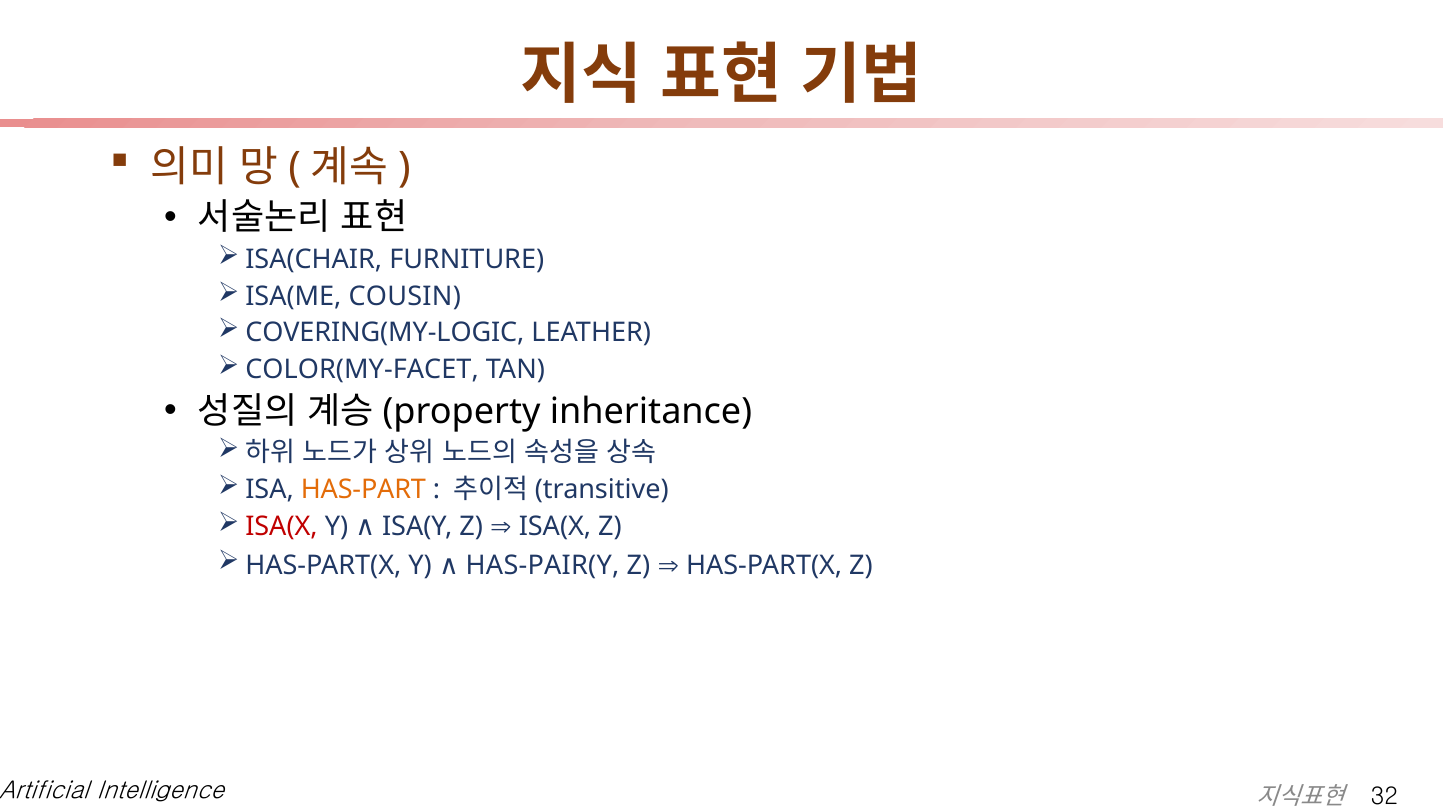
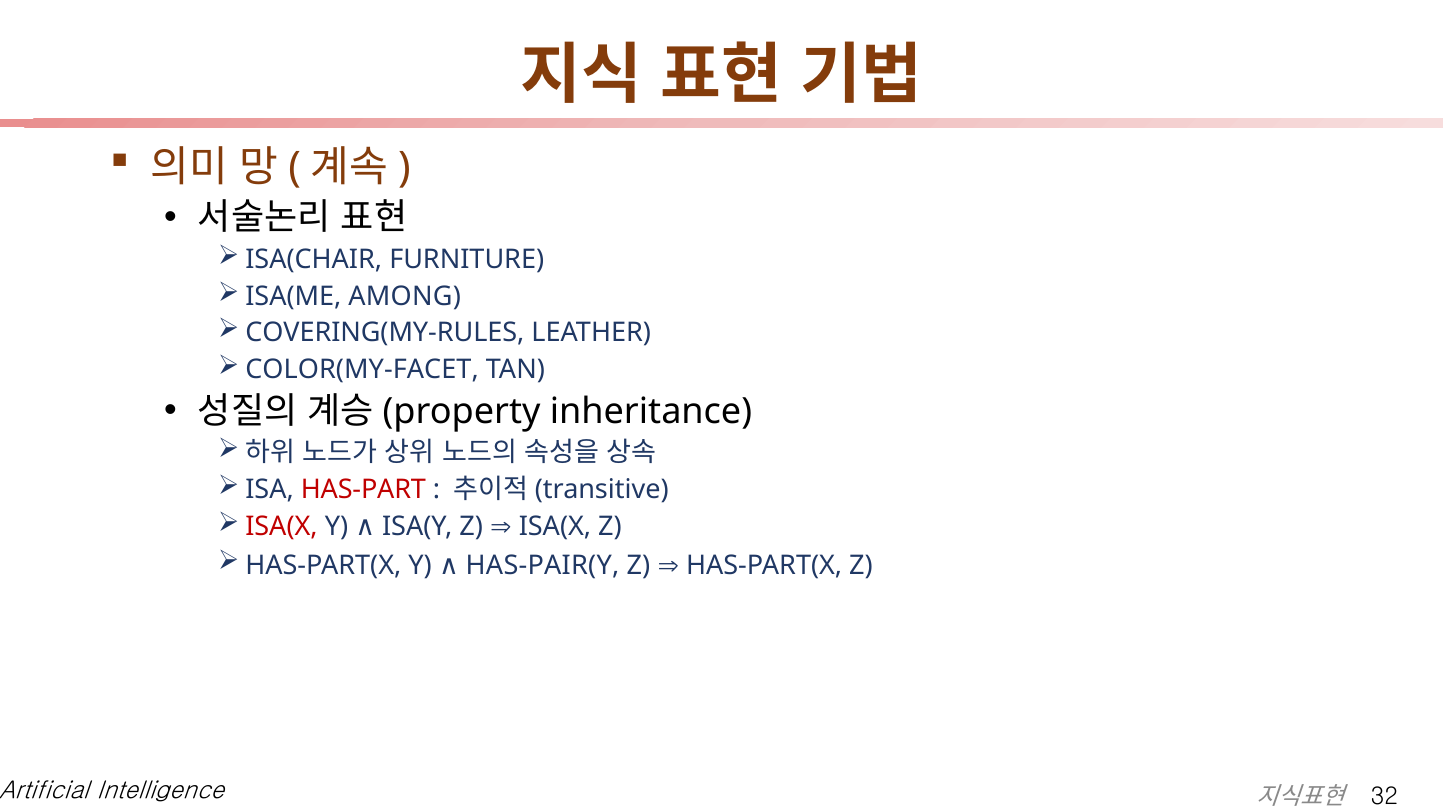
COUSIN: COUSIN -> AMONG (405, 296)
COVERING(MY-LOGIC: COVERING(MY-LOGIC -> COVERING(MY-RULES (385, 333)
HAS-PART colour: orange -> red (363, 489)
